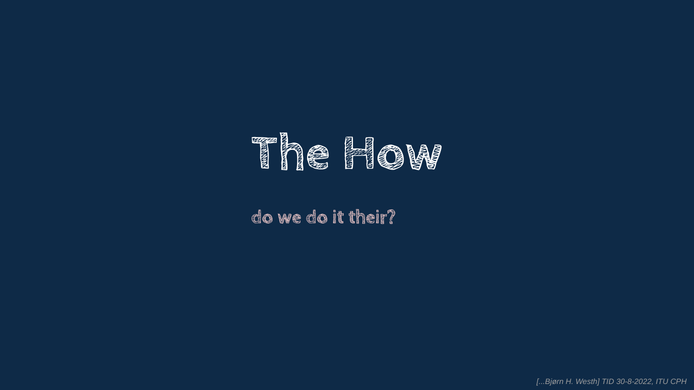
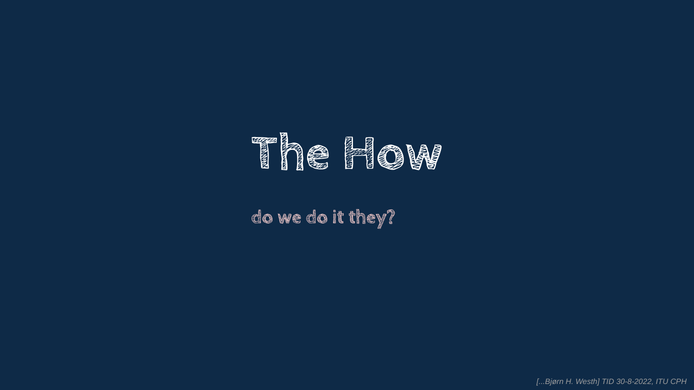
their: their -> they (372, 217)
